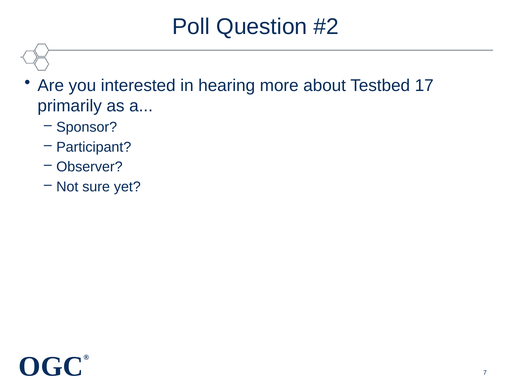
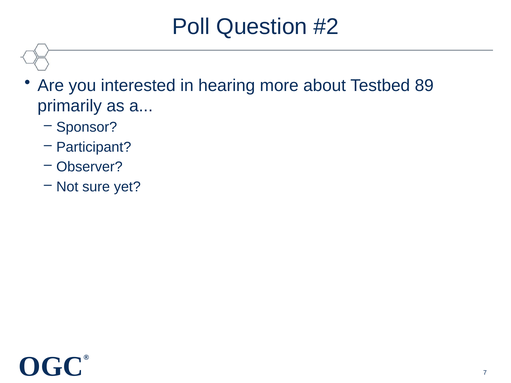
17: 17 -> 89 (424, 85)
